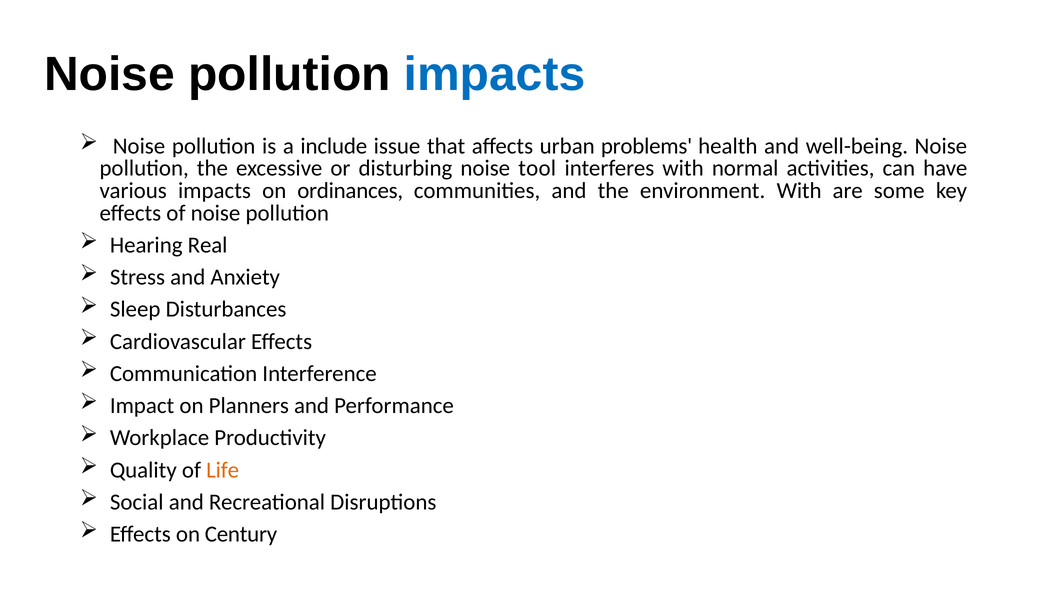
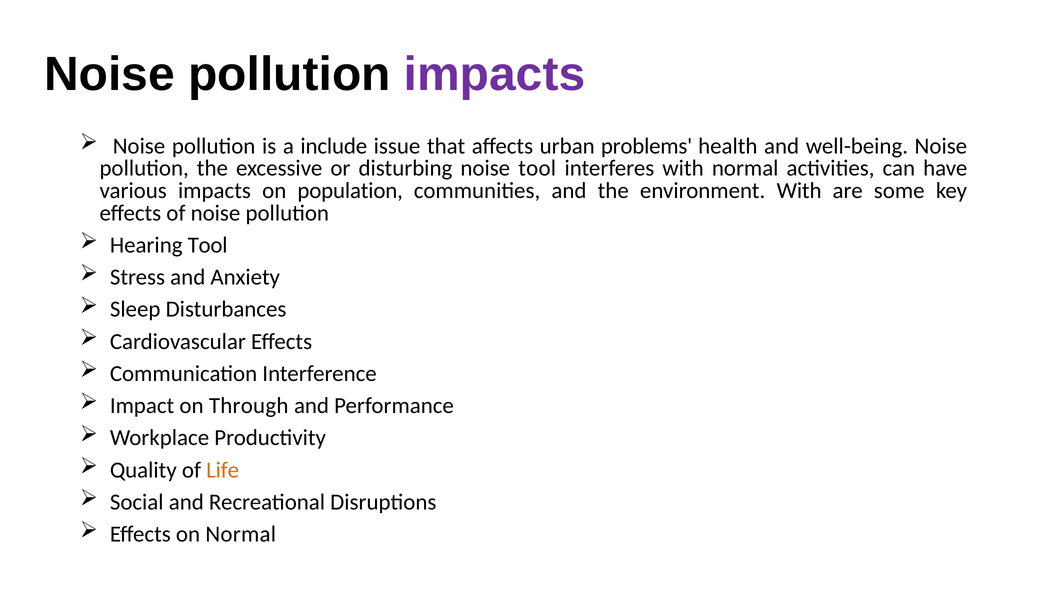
impacts colour: blue -> purple (495, 75)
ordinances: ordinances -> population (350, 191)
Hearing Real: Real -> Tool (208, 245)
Planners: Planners -> Through (249, 405)
on Century: Century -> Normal (241, 534)
